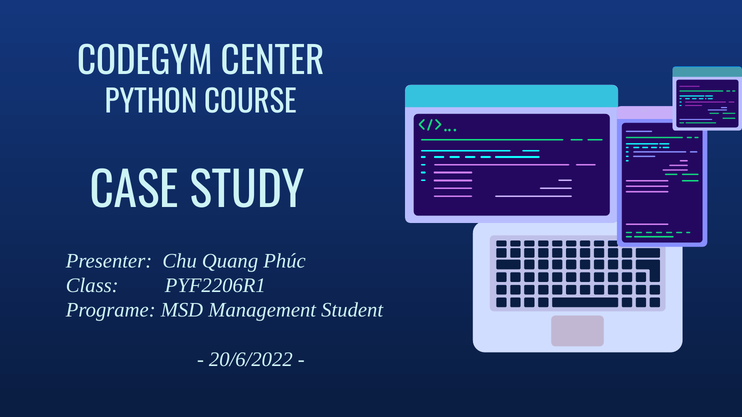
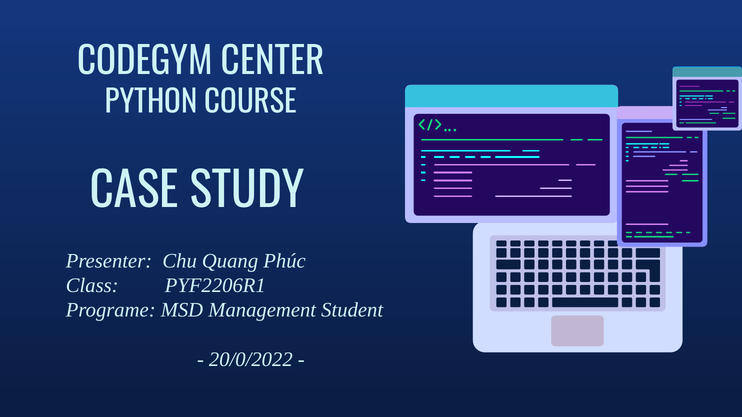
20/6/2022: 20/6/2022 -> 20/0/2022 (251, 360)
